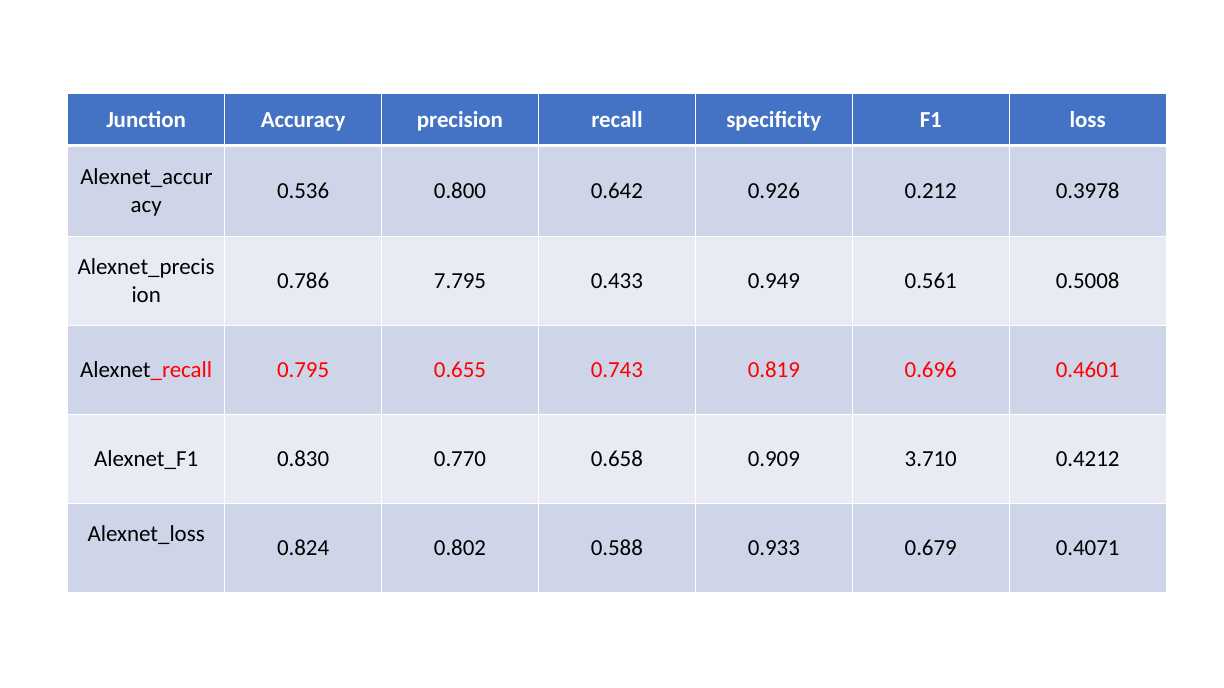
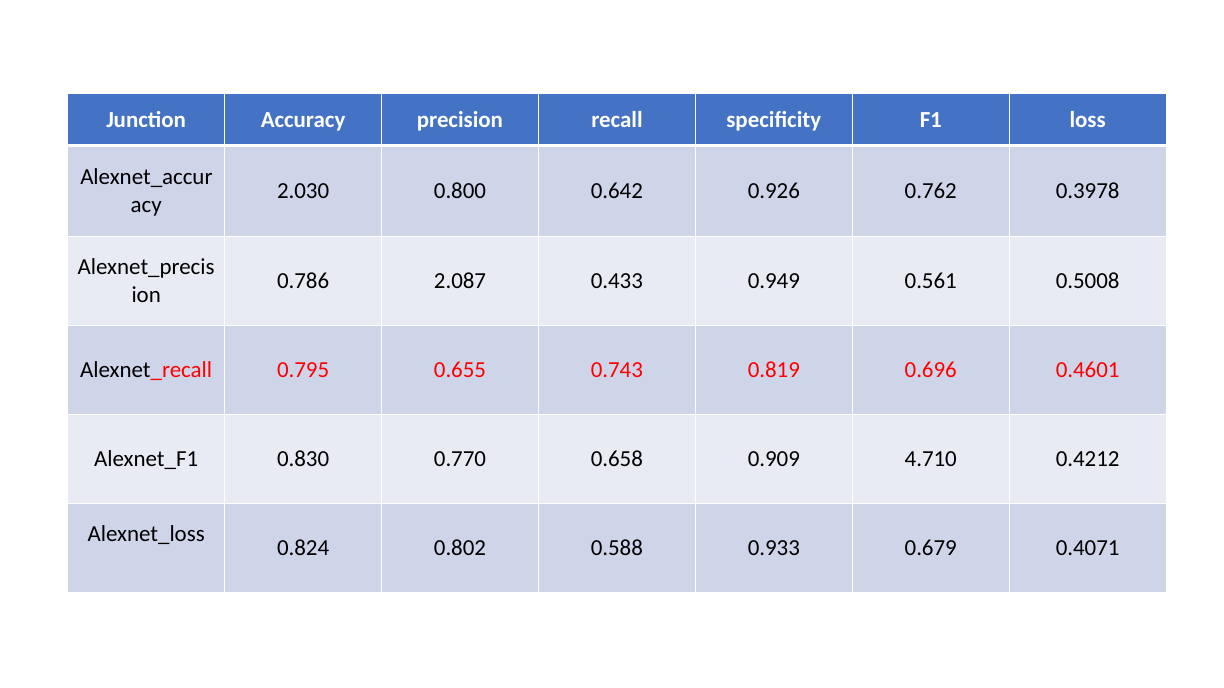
0.536: 0.536 -> 2.030 (303, 192)
0.212: 0.212 -> 0.762 (931, 192)
7.795: 7.795 -> 2.087 (460, 281)
3.710: 3.710 -> 4.710 (931, 460)
